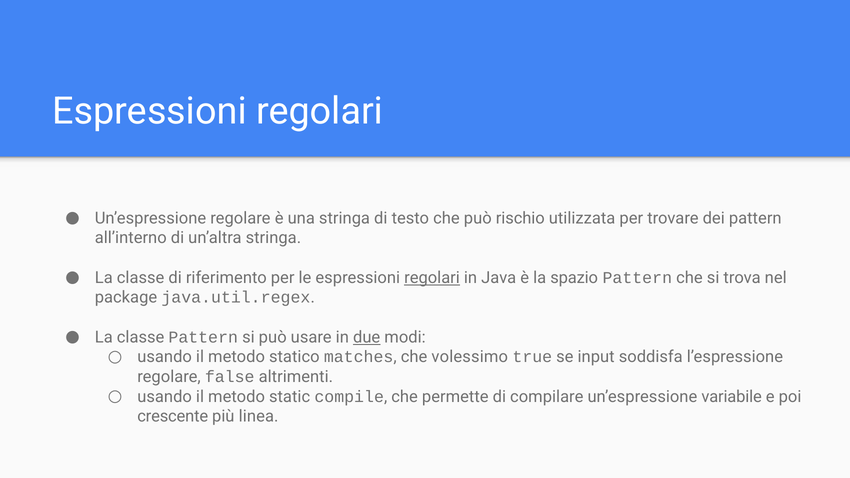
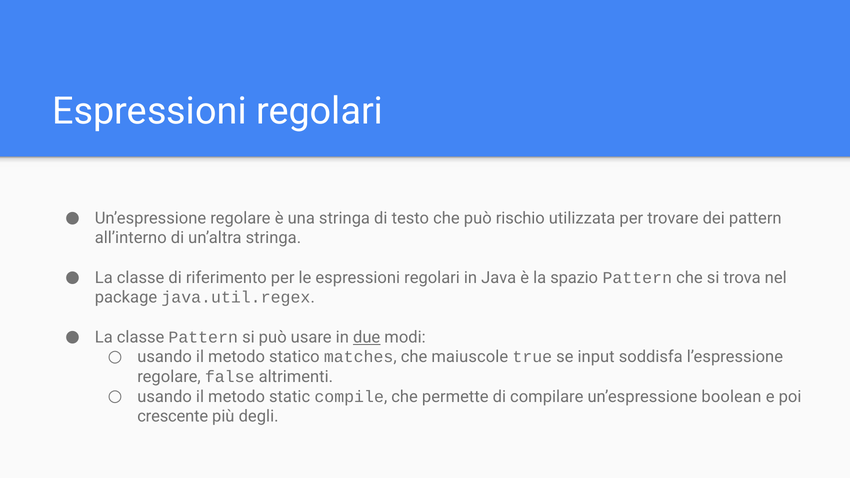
regolari underline: present -> none (432, 278)
volessimo: volessimo -> maiuscole (470, 357)
variabile: variabile -> boolean (731, 397)
linea: linea -> degli (259, 417)
